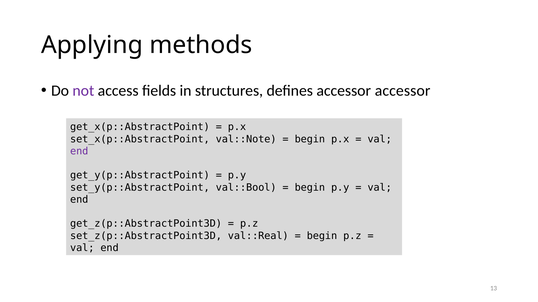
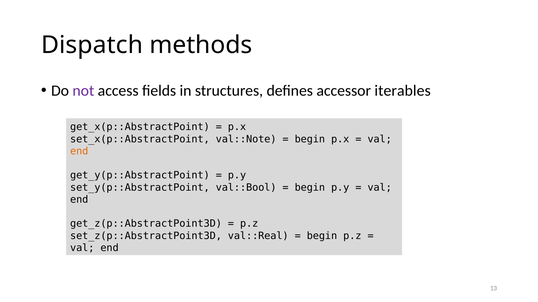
Applying: Applying -> Dispatch (92, 45)
accessor accessor: accessor -> iterables (403, 91)
end colour: purple -> orange (79, 151)
